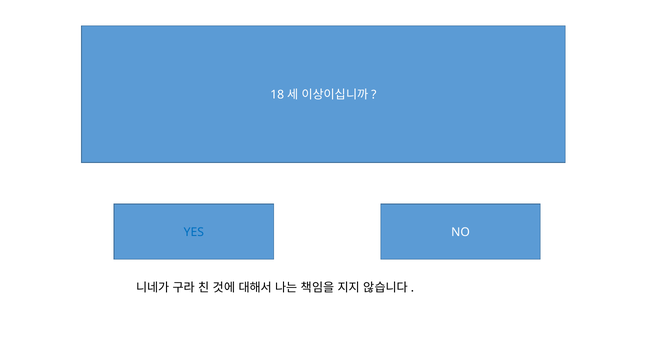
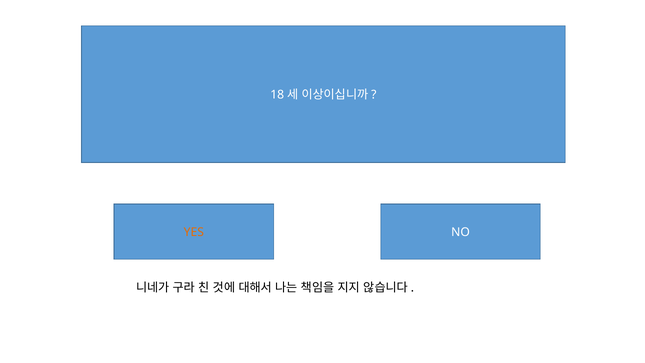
YES colour: blue -> orange (194, 232)
